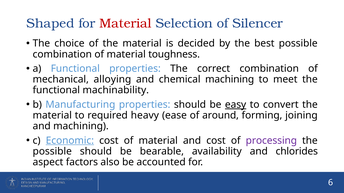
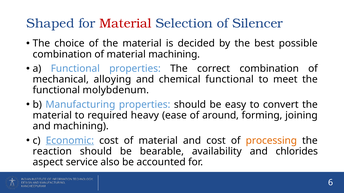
material toughness: toughness -> machining (174, 54)
chemical machining: machining -> functional (230, 80)
machinability: machinability -> molybdenum (116, 90)
easy underline: present -> none (236, 105)
processing colour: purple -> orange (271, 141)
possible: possible -> reaction (52, 152)
factors: factors -> service (82, 162)
